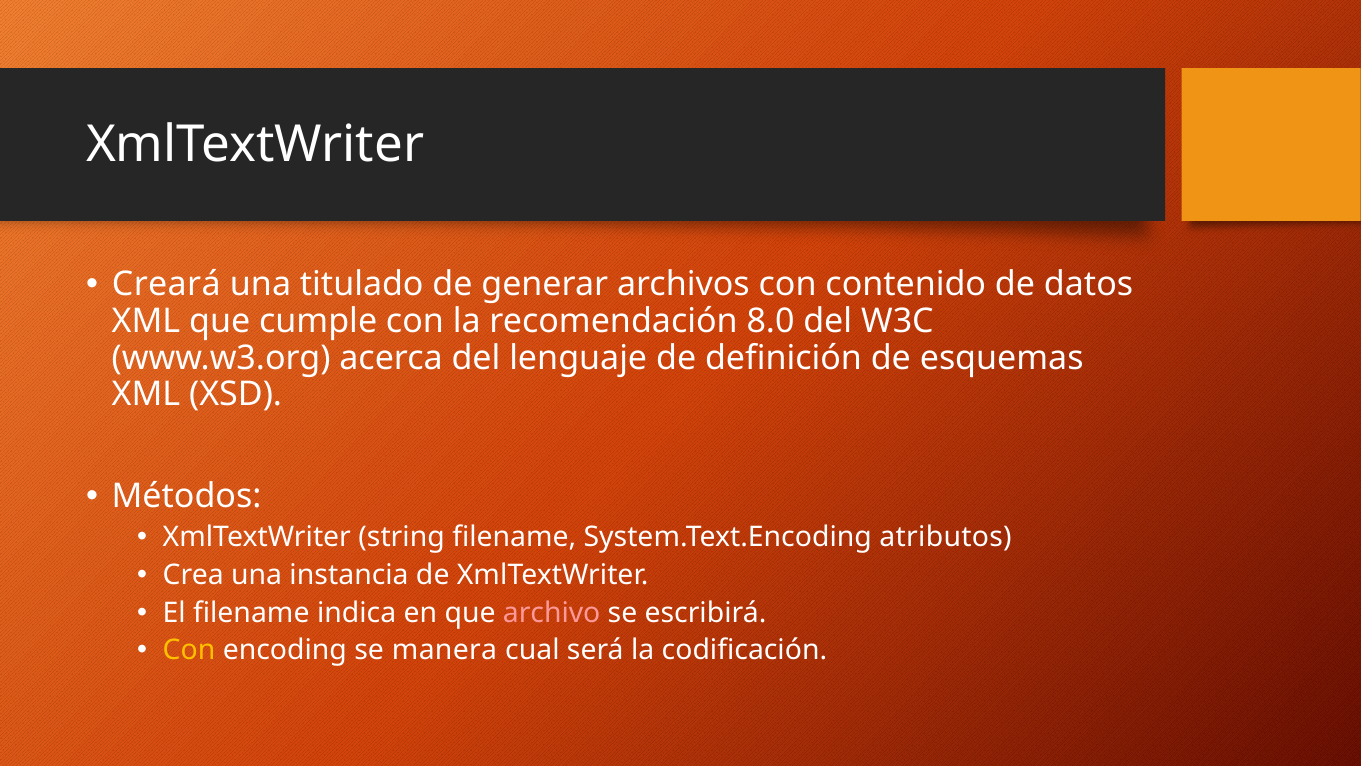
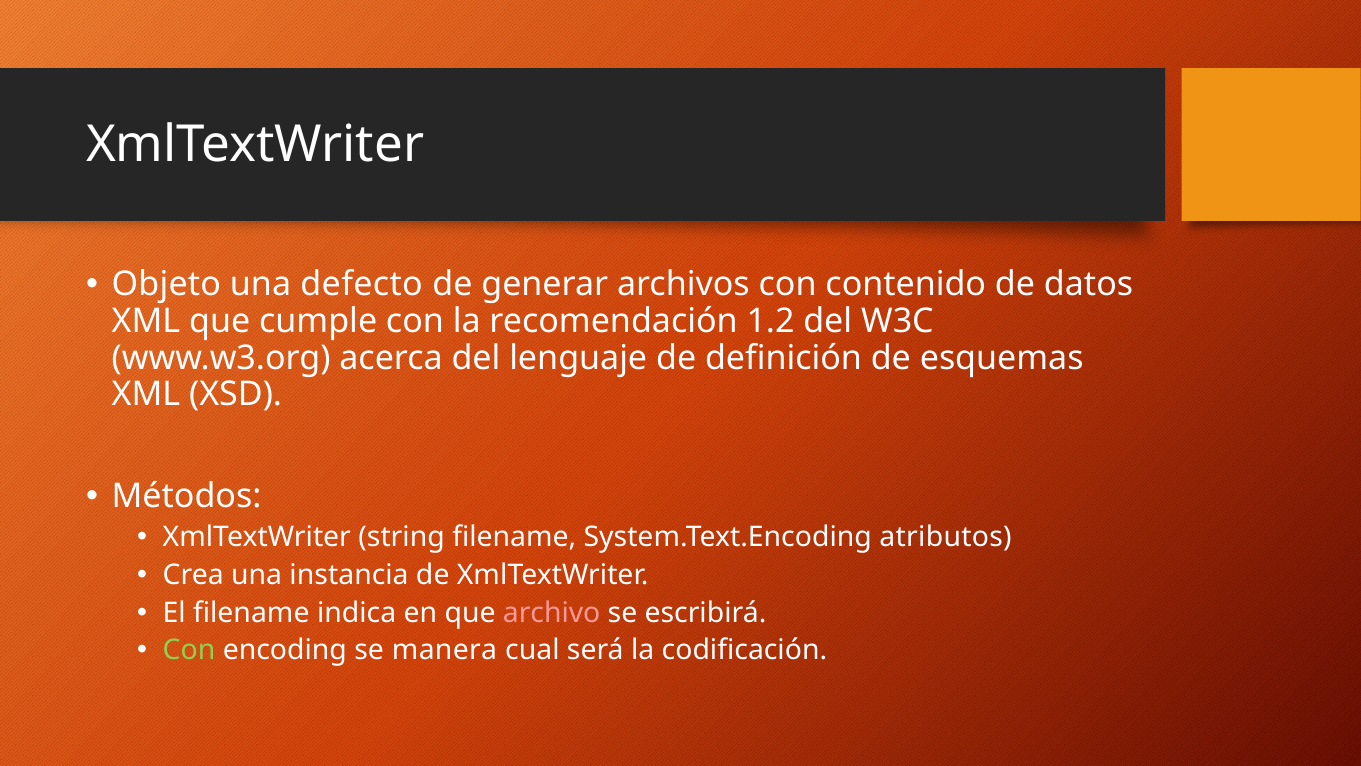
Creará: Creará -> Objeto (166, 284)
titulado: titulado -> defecto (362, 284)
8.0: 8.0 -> 1.2 (771, 321)
Con colour: yellow -> light green (189, 650)
